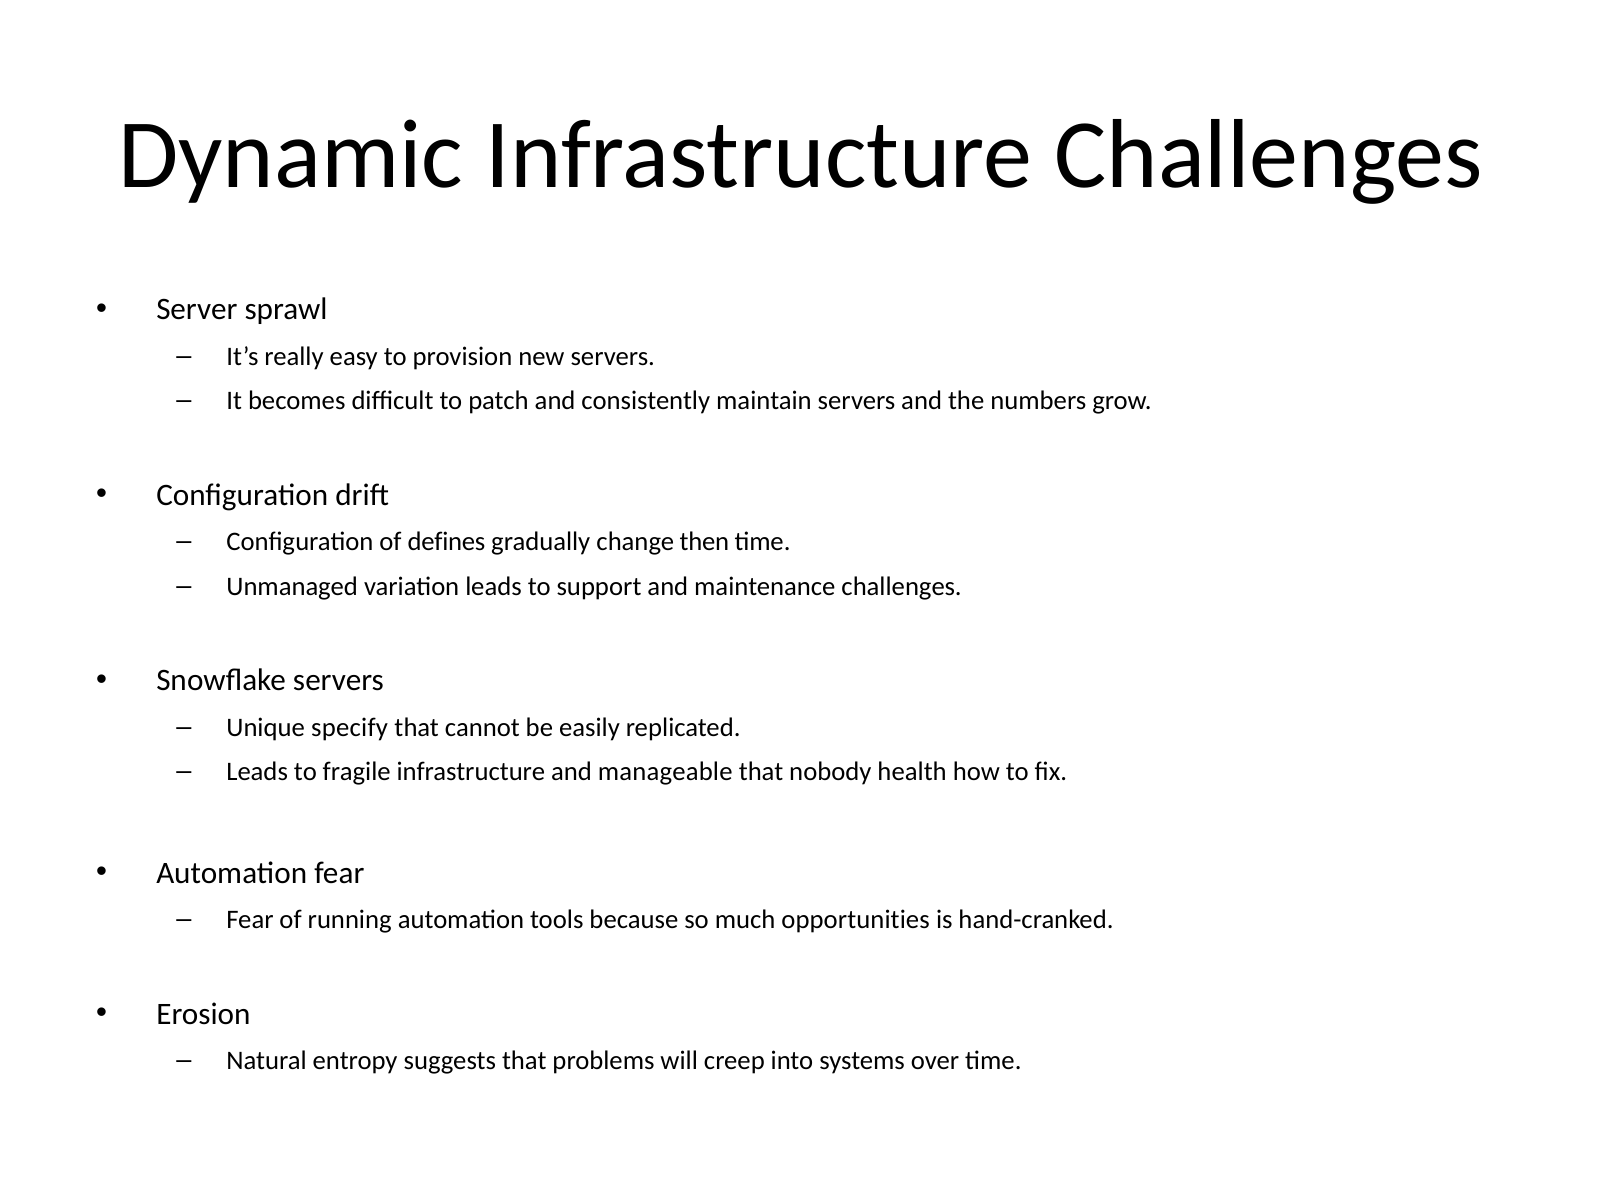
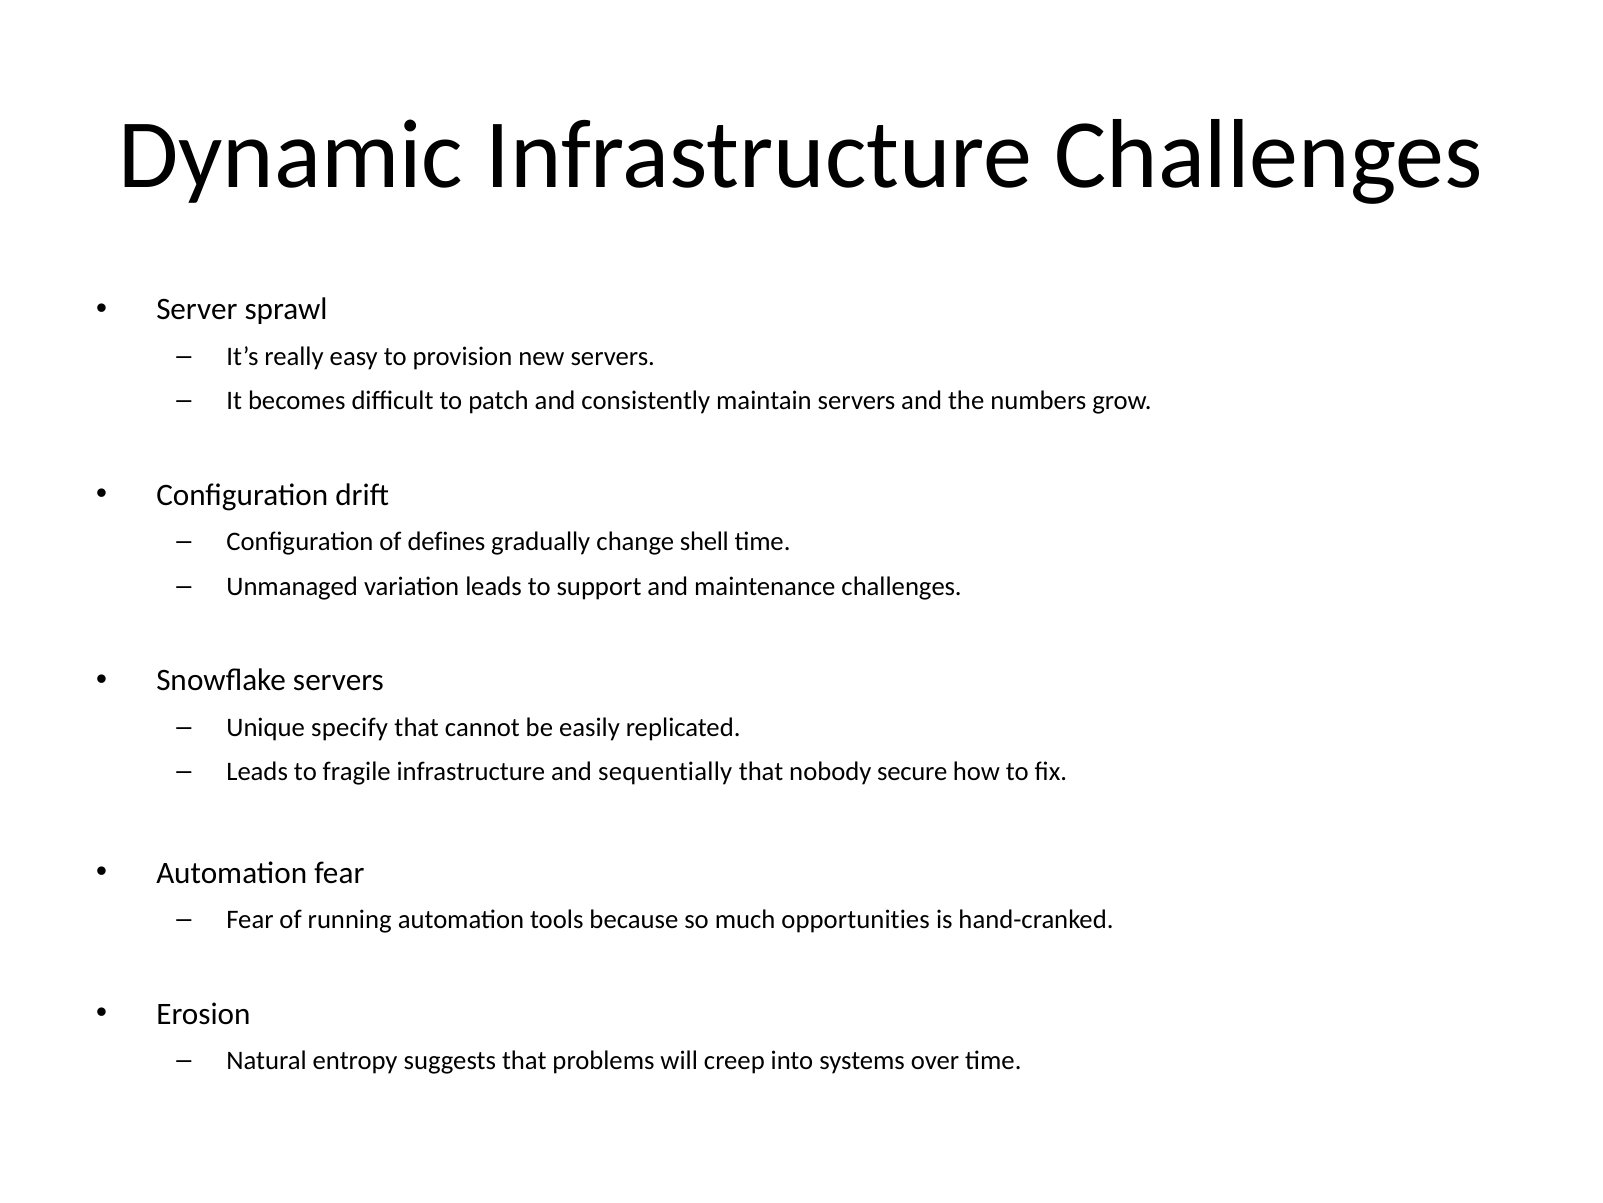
then: then -> shell (704, 542)
manageable: manageable -> sequentially (665, 772)
health: health -> secure (912, 772)
